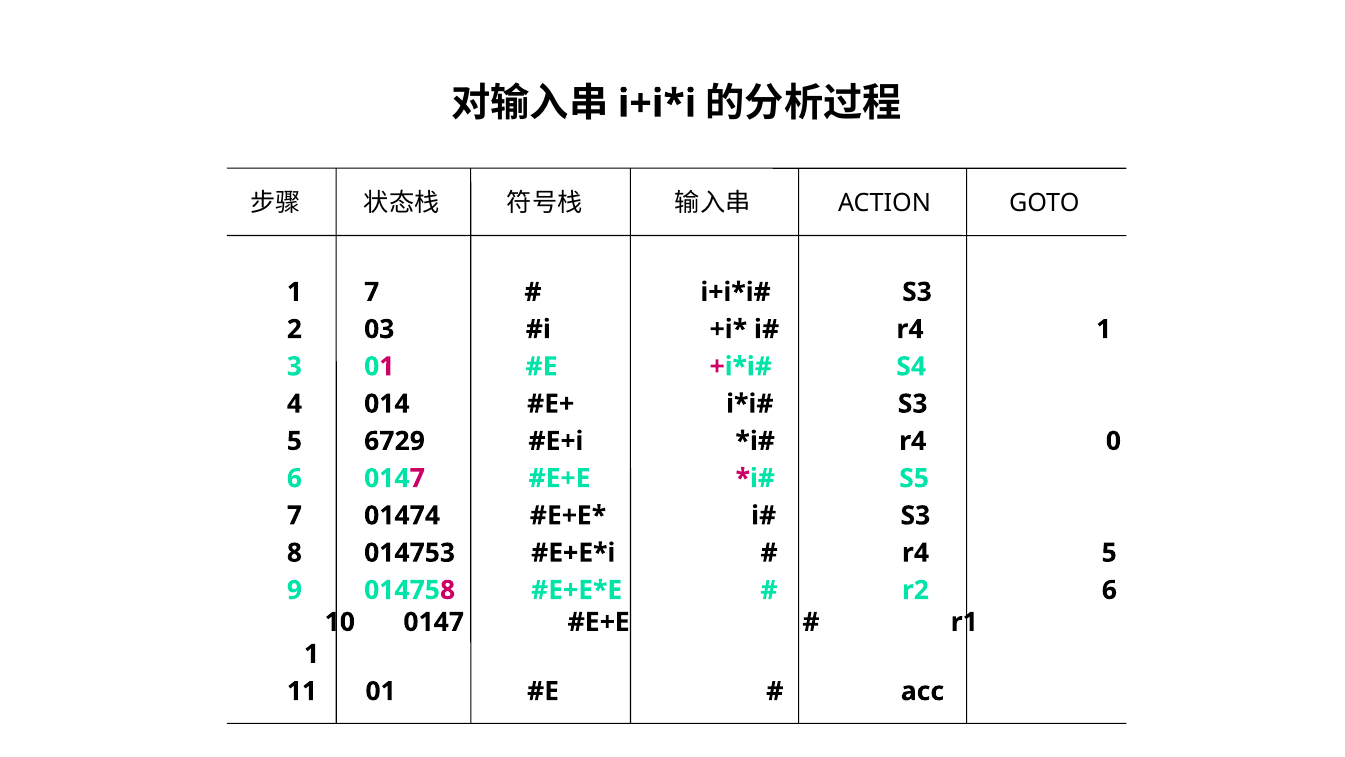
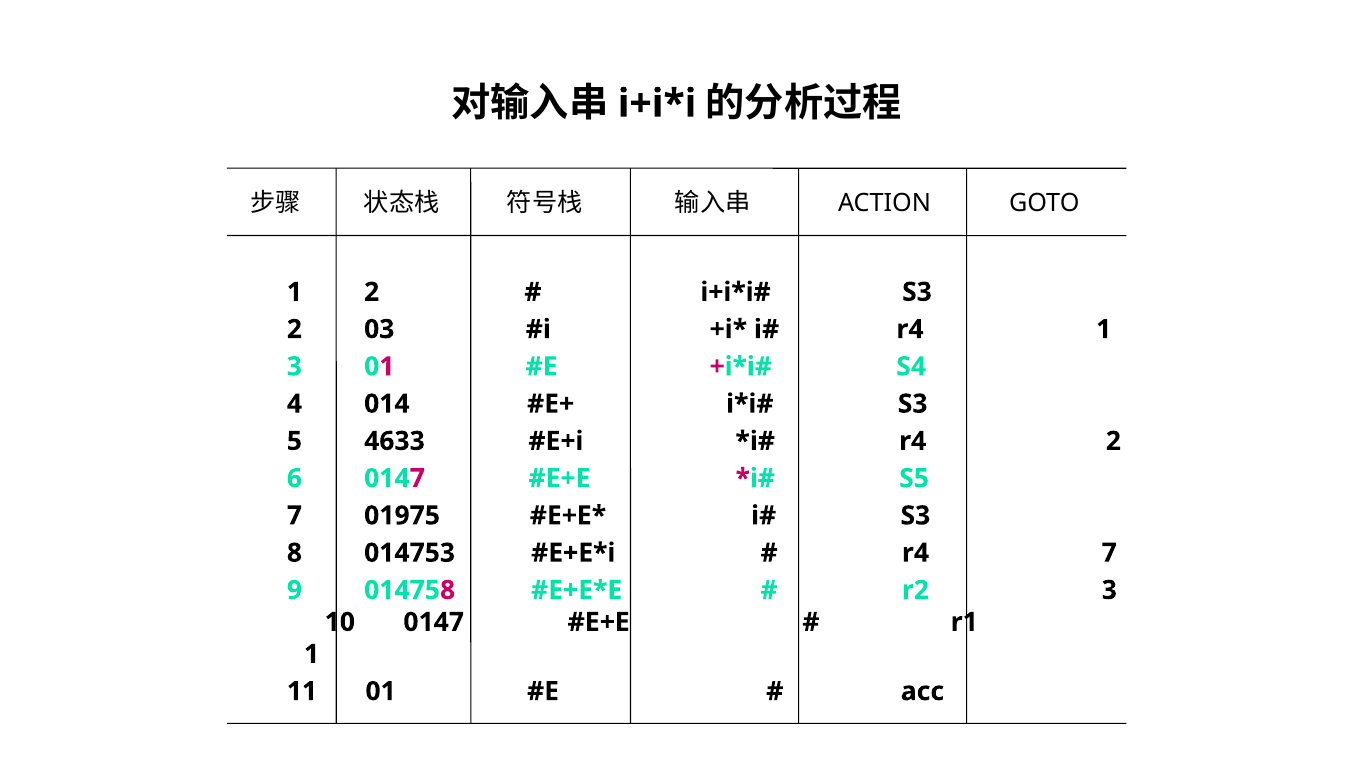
1 7: 7 -> 2 (372, 292)
6729: 6729 -> 4633 (395, 441)
r4 0: 0 -> 2 (1113, 441)
01474: 01474 -> 01975 (402, 515)
r4 5: 5 -> 7 (1109, 553)
r2 6: 6 -> 3 (1109, 590)
